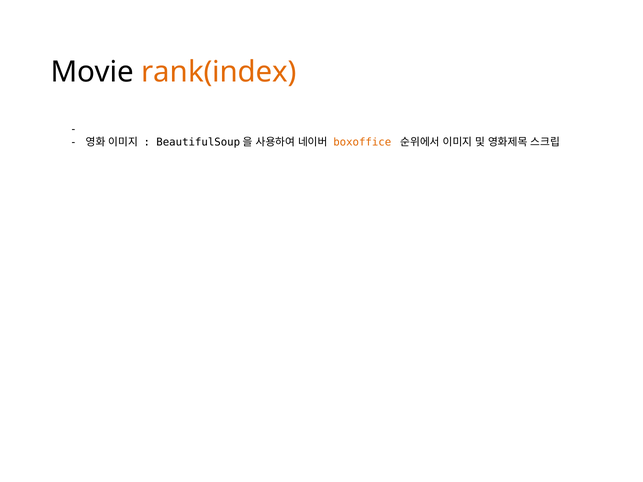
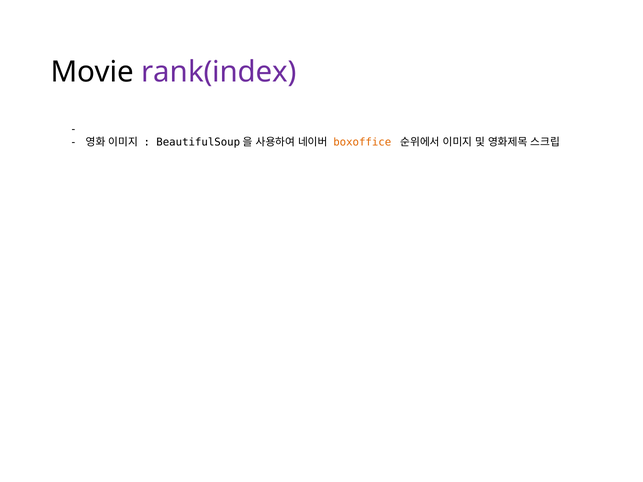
rank(index colour: orange -> purple (219, 72)
